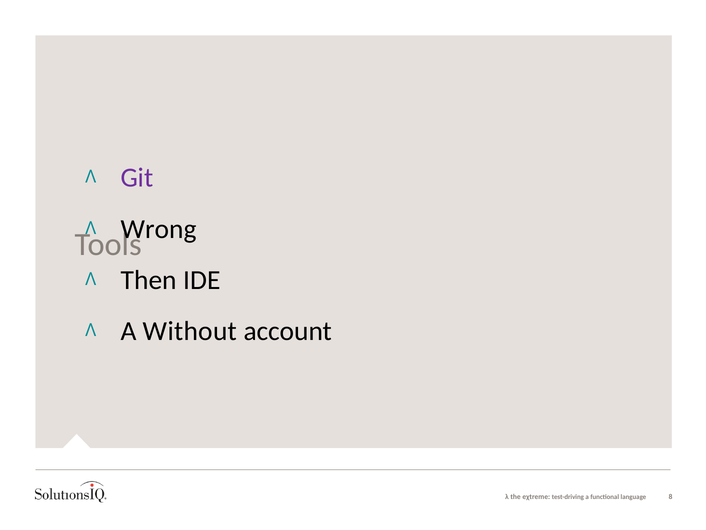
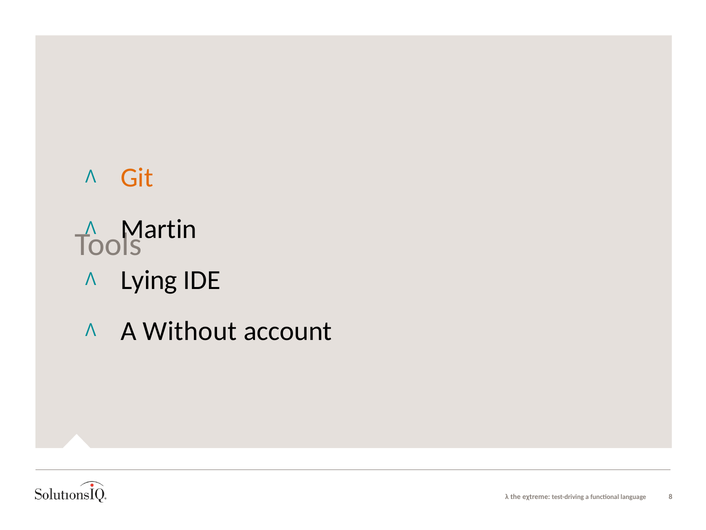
Git colour: purple -> orange (137, 178)
Wrong: Wrong -> Martin (159, 229)
Then: Then -> Lying (149, 280)
